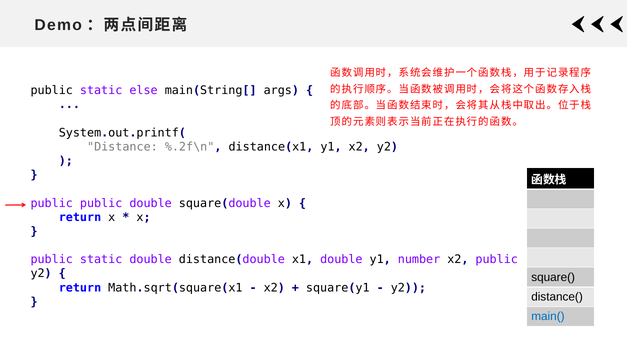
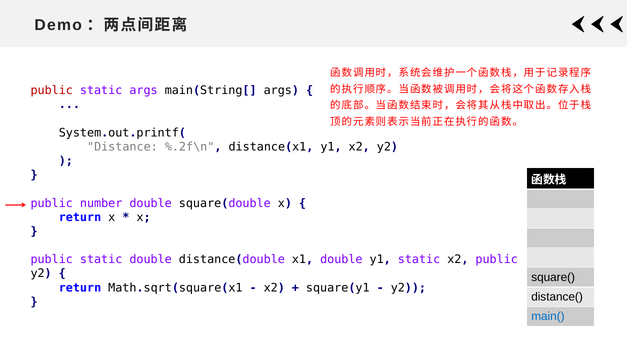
public colour: black -> red (52, 91)
static else: else -> args (144, 91)
public public: public -> number (101, 204)
y1 number: number -> static (419, 260)
